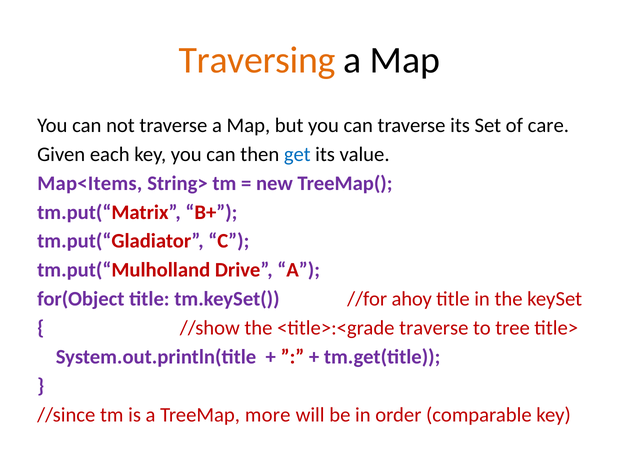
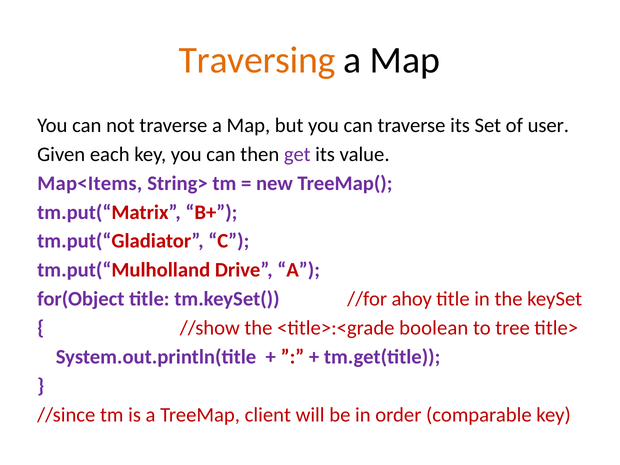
care: care -> user (548, 125)
get colour: blue -> purple (297, 154)
<title>:<grade traverse: traverse -> boolean (434, 328)
more: more -> client (268, 415)
